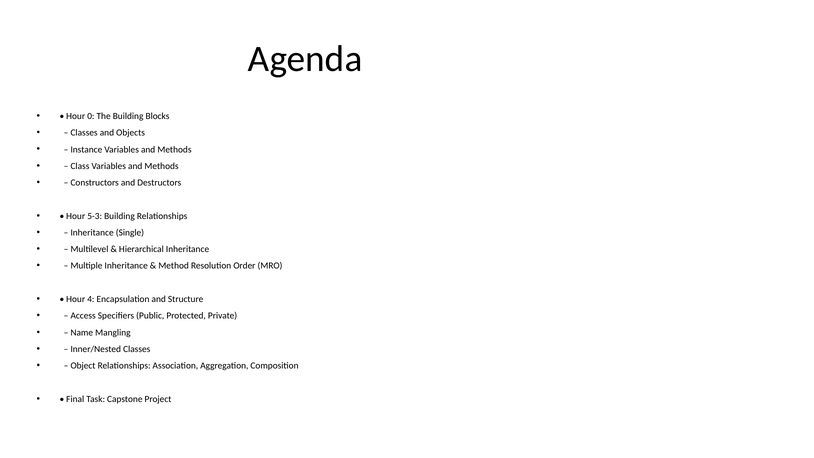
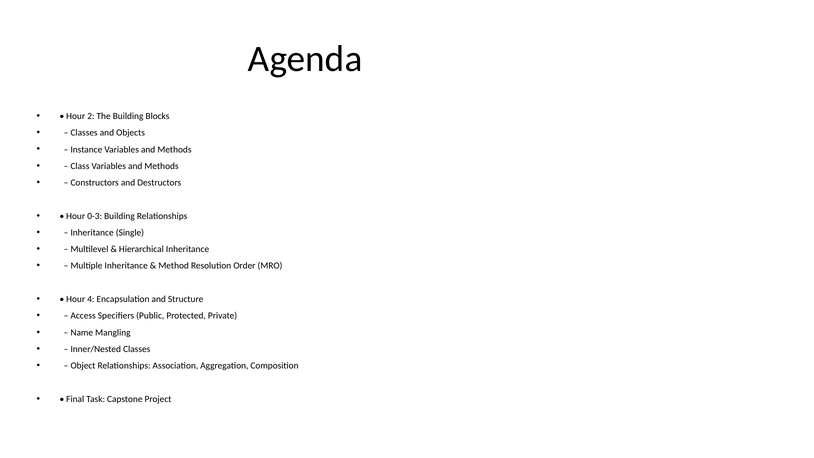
0: 0 -> 2 (91, 116)
5-3: 5-3 -> 0-3 (95, 216)
